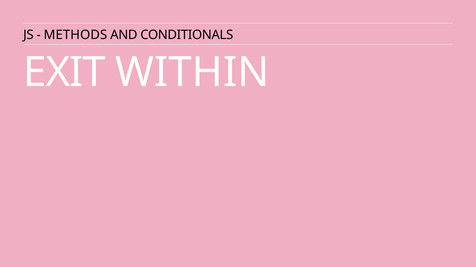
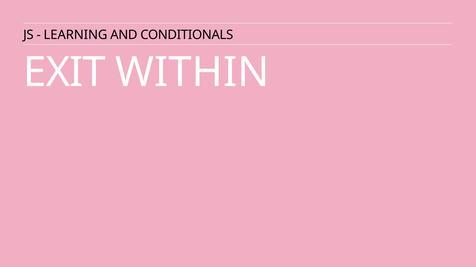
METHODS: METHODS -> LEARNING (75, 35)
